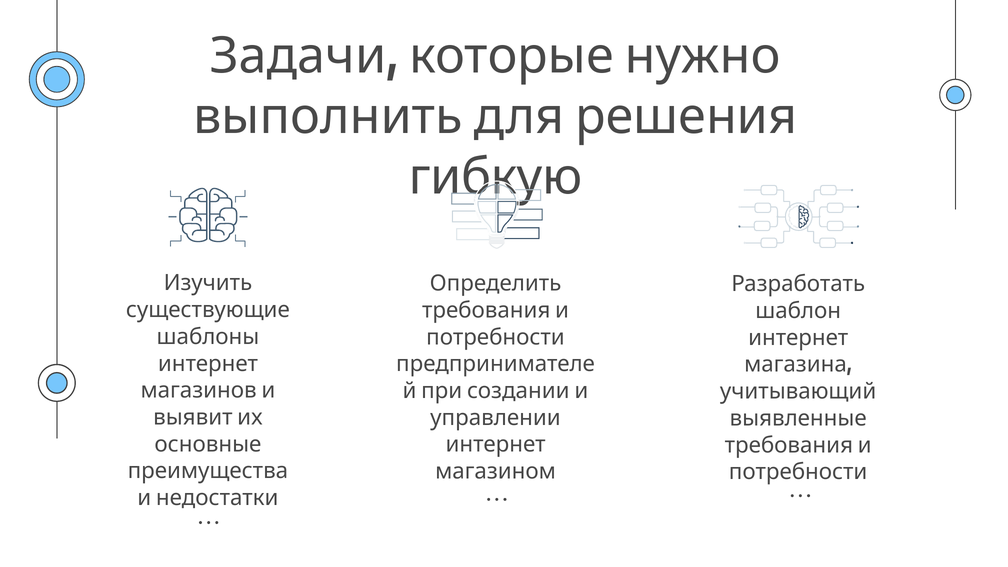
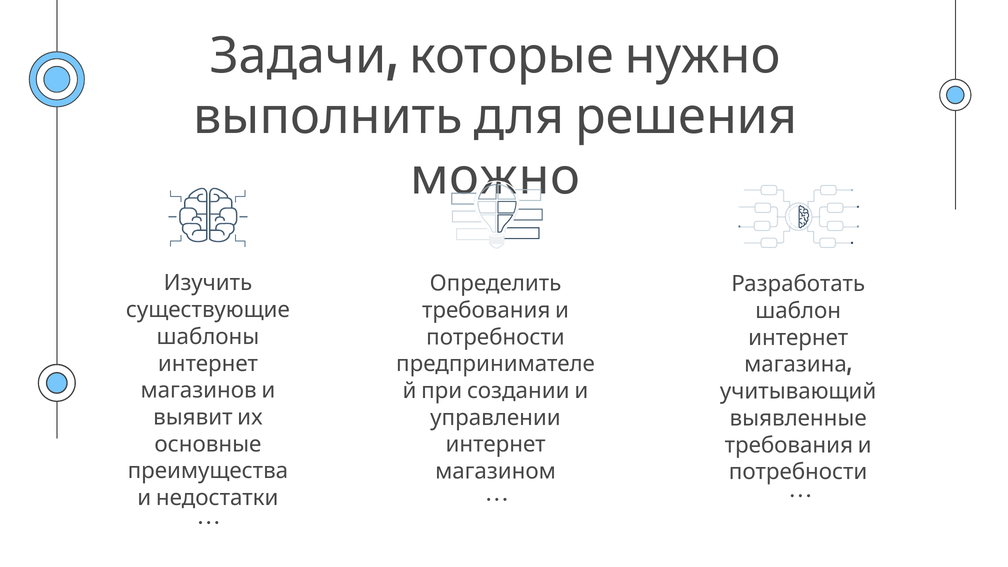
гибкую: гибкую -> можно (495, 177)
